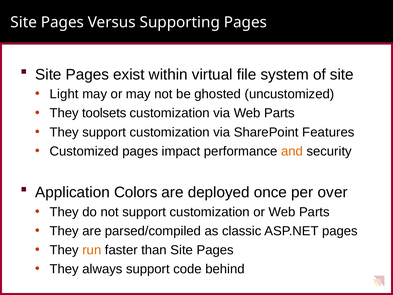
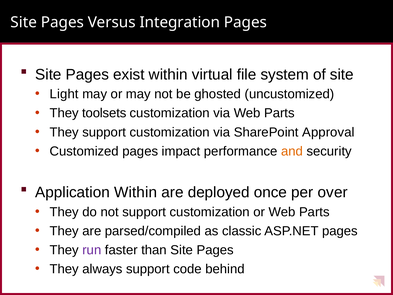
Supporting: Supporting -> Integration (180, 22)
Features: Features -> Approval (328, 132)
Application Colors: Colors -> Within (136, 192)
run colour: orange -> purple (92, 250)
